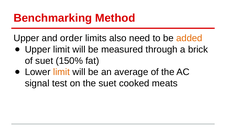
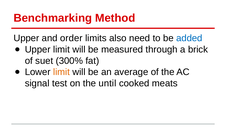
added colour: orange -> blue (189, 38)
150%: 150% -> 300% (69, 61)
the suet: suet -> until (107, 83)
